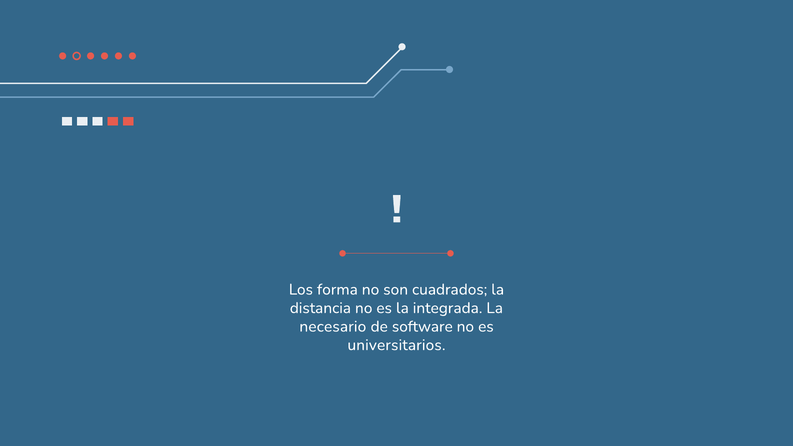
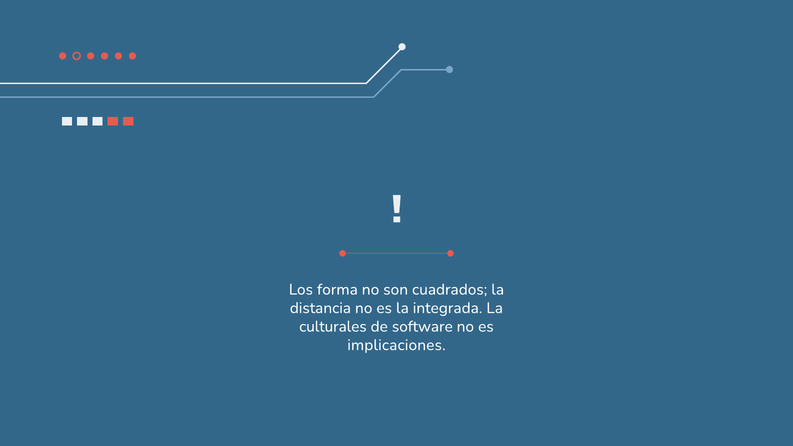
necesario: necesario -> culturales (333, 327)
universitarios: universitarios -> implicaciones (396, 345)
